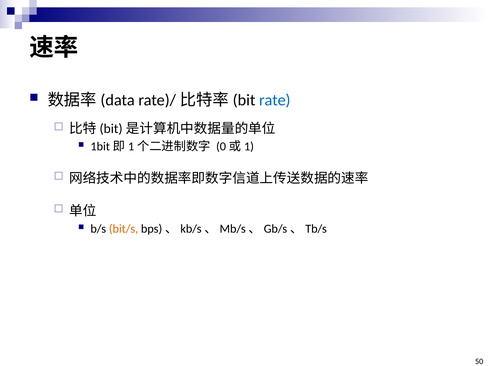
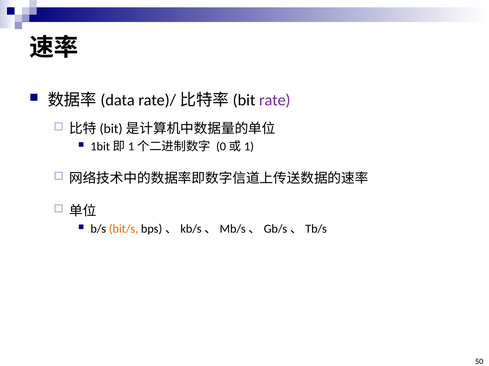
rate colour: blue -> purple (275, 100)
